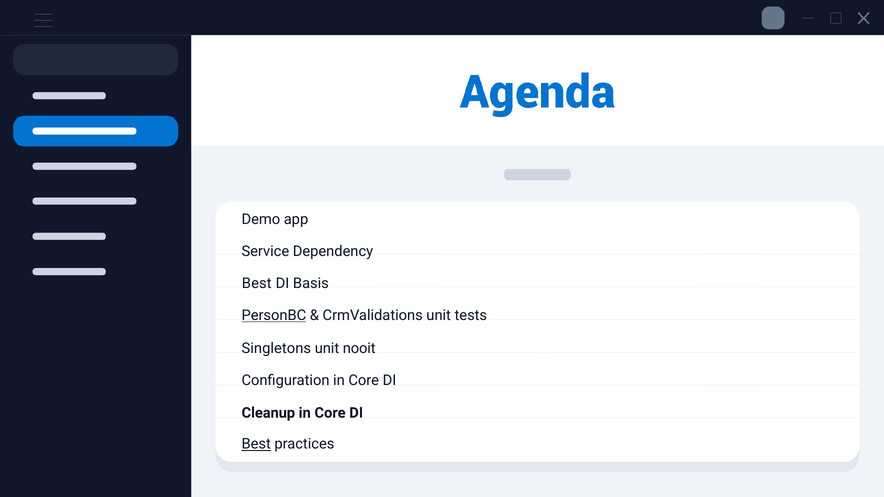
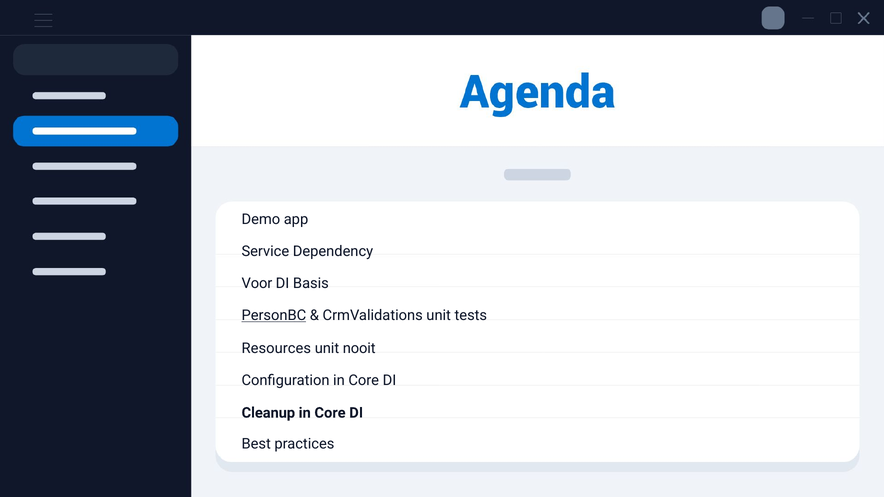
Best: Best -> Voor (257, 284)
Singletons: Singletons -> Resources (276, 349)
Best underline: present -> none (256, 444)
